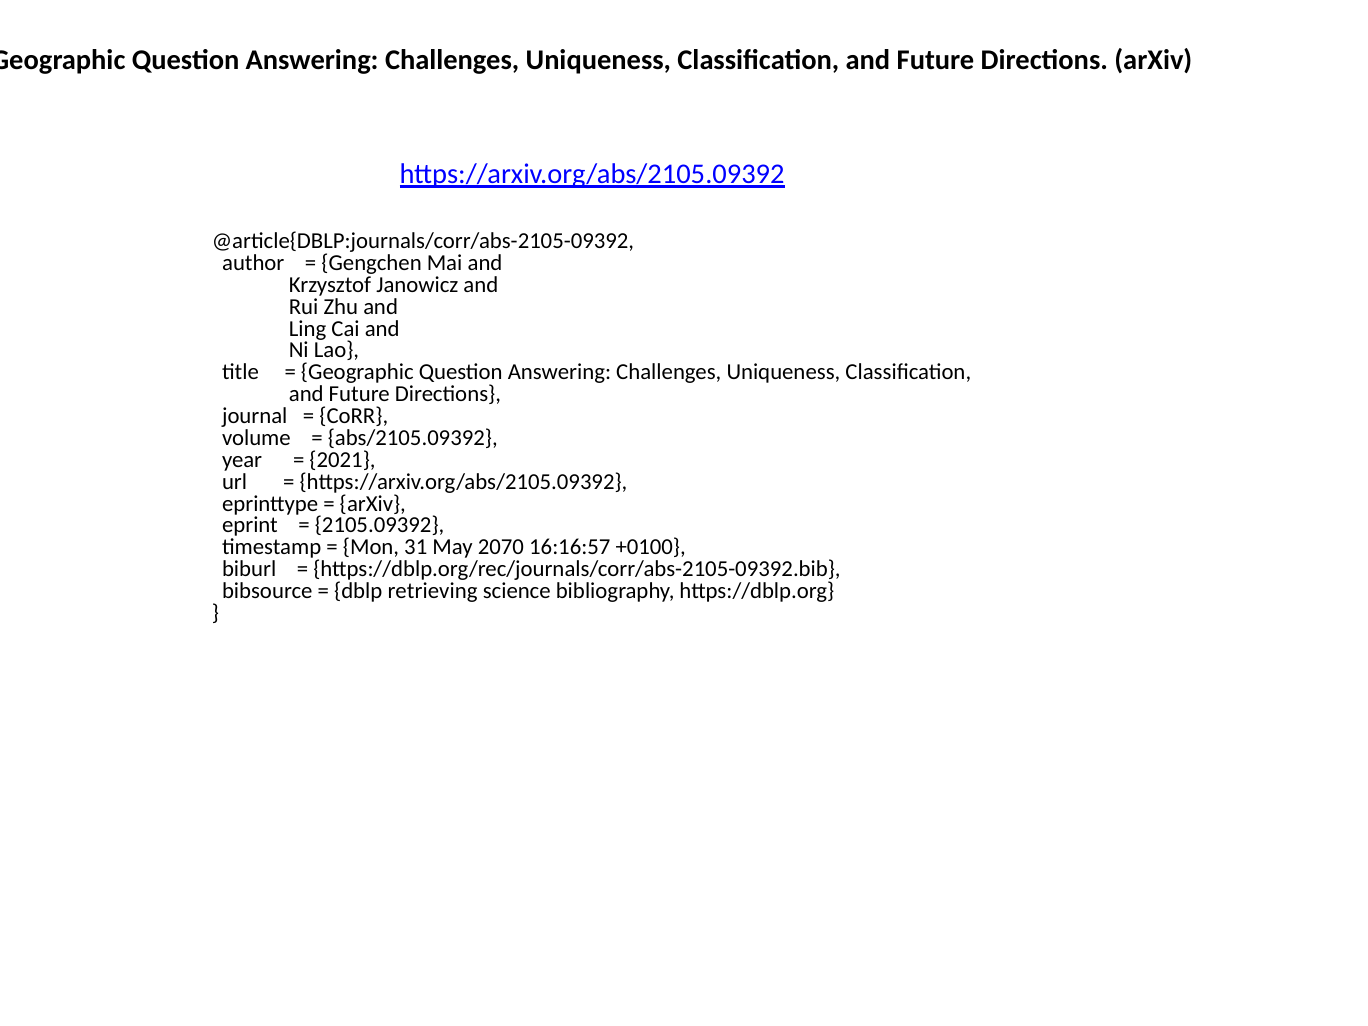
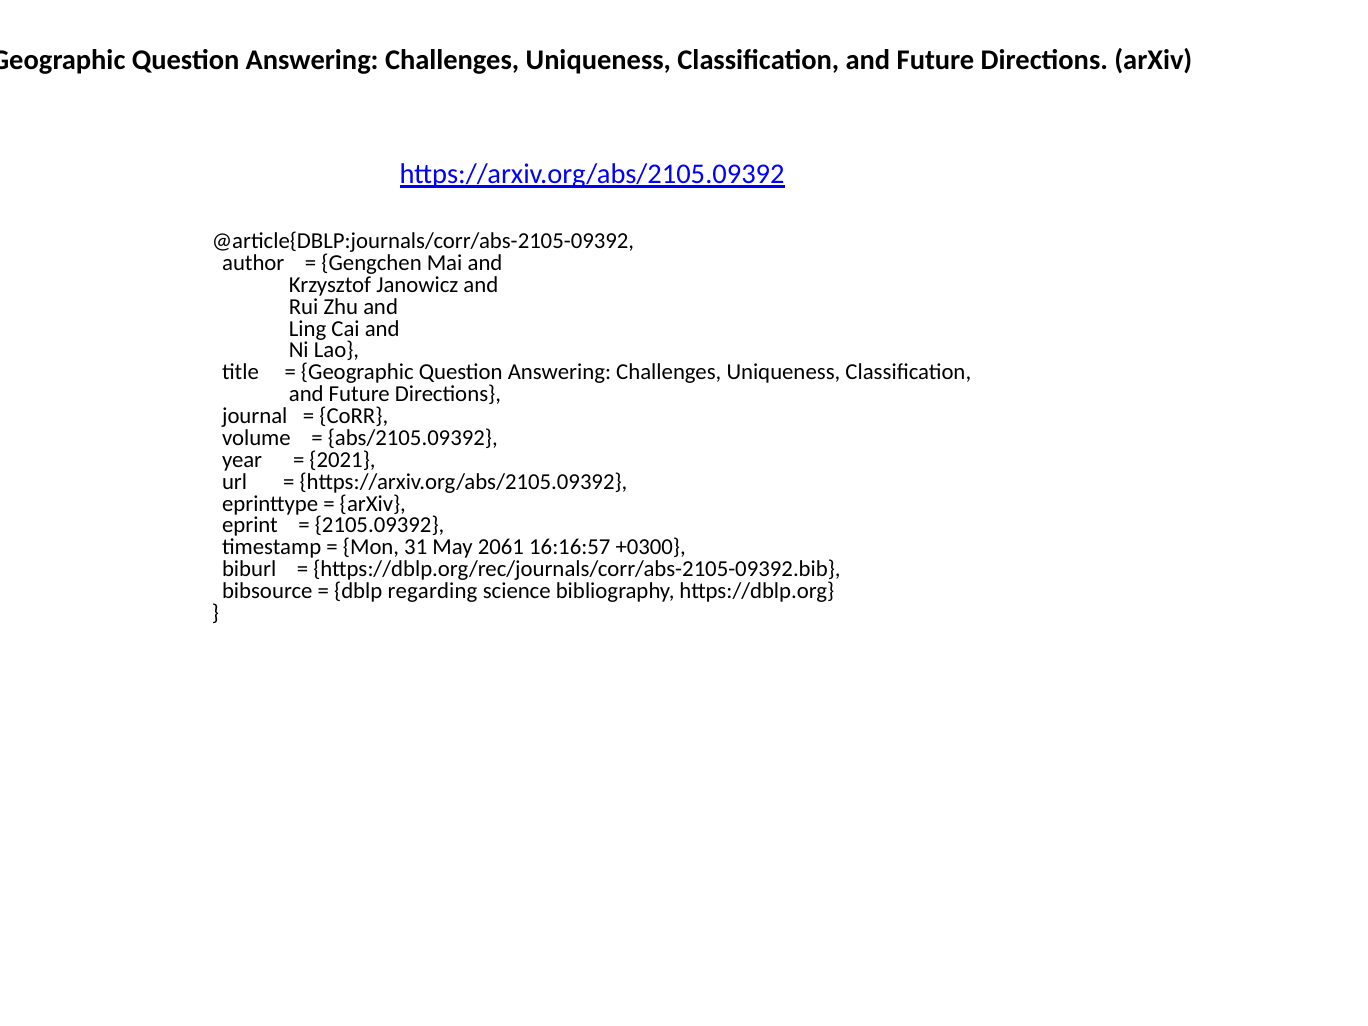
2070: 2070 -> 2061 (501, 547)
+0100: +0100 -> +0300 (651, 547)
retrieving: retrieving -> regarding (432, 591)
